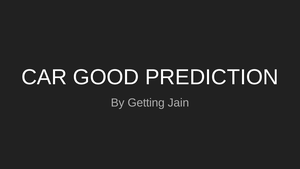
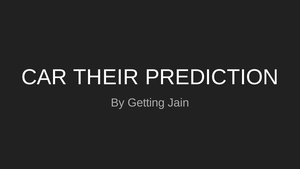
GOOD: GOOD -> THEIR (106, 77)
